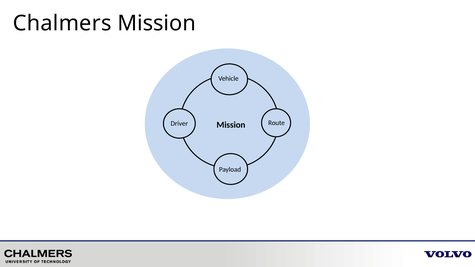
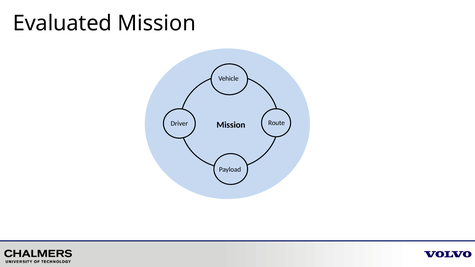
Chalmers: Chalmers -> Evaluated (62, 23)
